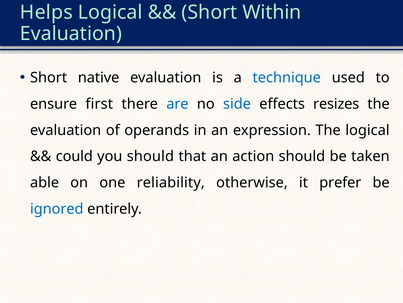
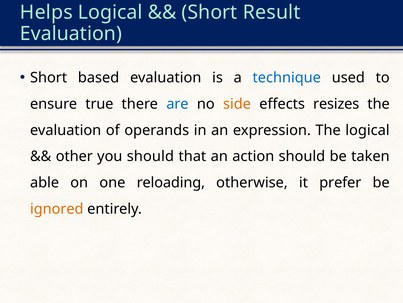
Within: Within -> Result (272, 12)
native: native -> based (99, 78)
first: first -> true (99, 104)
side colour: blue -> orange (237, 104)
could: could -> other (74, 156)
reliability: reliability -> reloading (171, 182)
ignored colour: blue -> orange (57, 208)
